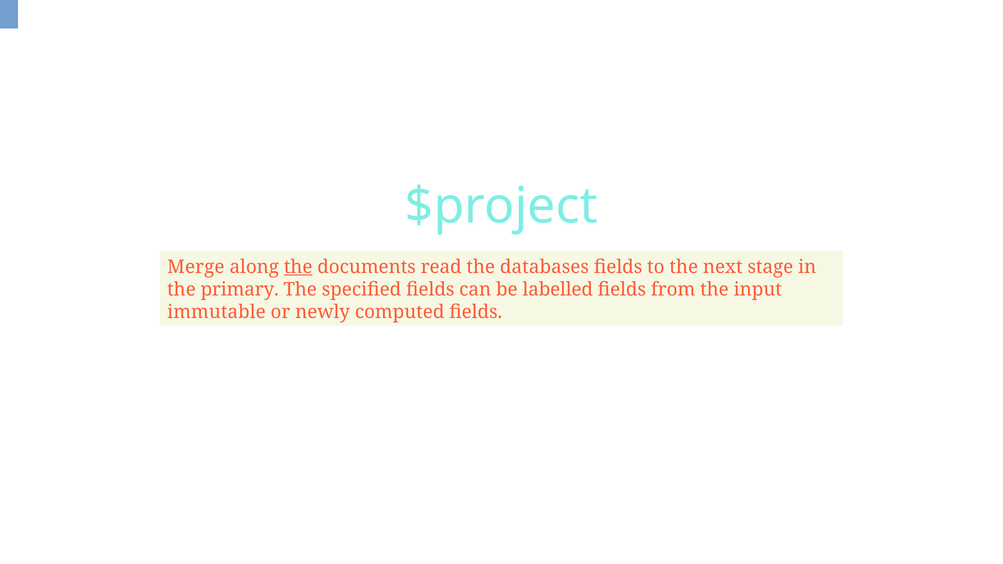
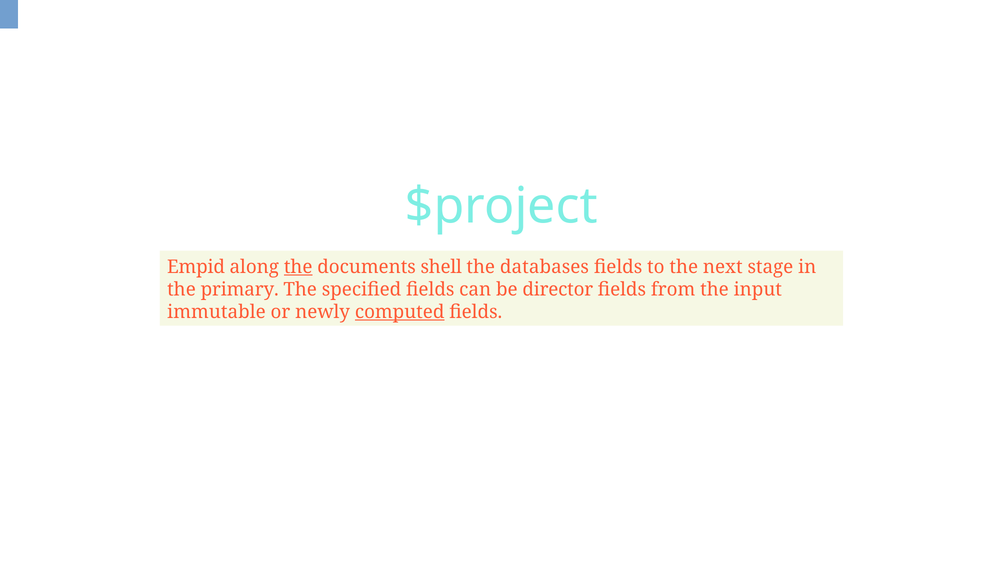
Merge: Merge -> Empid (196, 267)
read: read -> shell (441, 267)
labelled: labelled -> director (558, 290)
computed underline: none -> present (400, 312)
